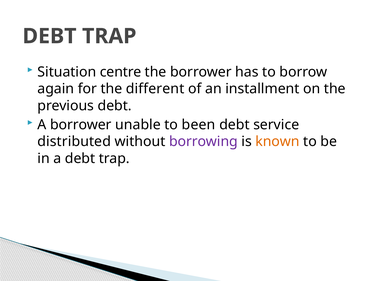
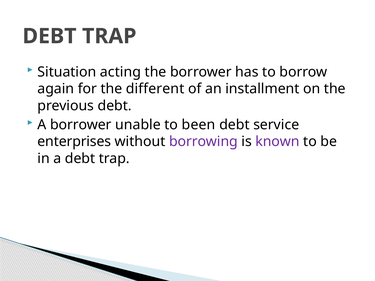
centre: centre -> acting (121, 72)
distributed: distributed -> enterprises (74, 142)
known colour: orange -> purple (278, 142)
